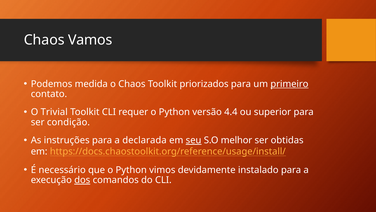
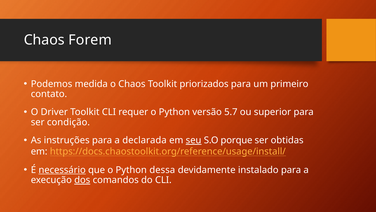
Vamos: Vamos -> Forem (90, 40)
primeiro underline: present -> none (289, 84)
Trivial: Trivial -> Driver (54, 112)
4.4: 4.4 -> 5.7 (231, 112)
melhor: melhor -> porque (237, 140)
necessário underline: none -> present (62, 170)
vimos: vimos -> dessa (162, 170)
